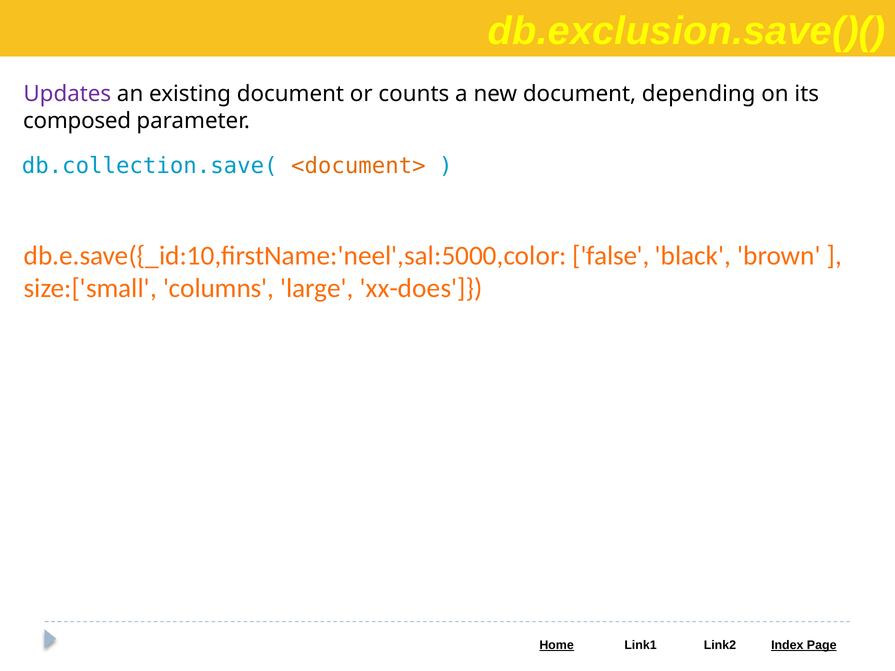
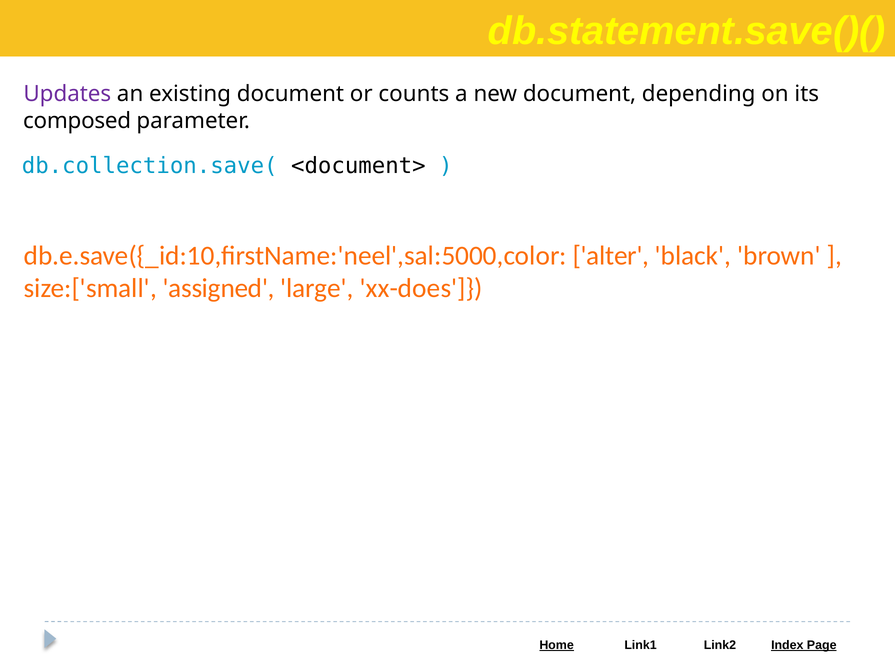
db.exclusion.save()(: db.exclusion.save()( -> db.statement.save()( (687, 31)
<document> colour: orange -> black (358, 166)
false: false -> alter (611, 256)
columns: columns -> assigned (219, 288)
